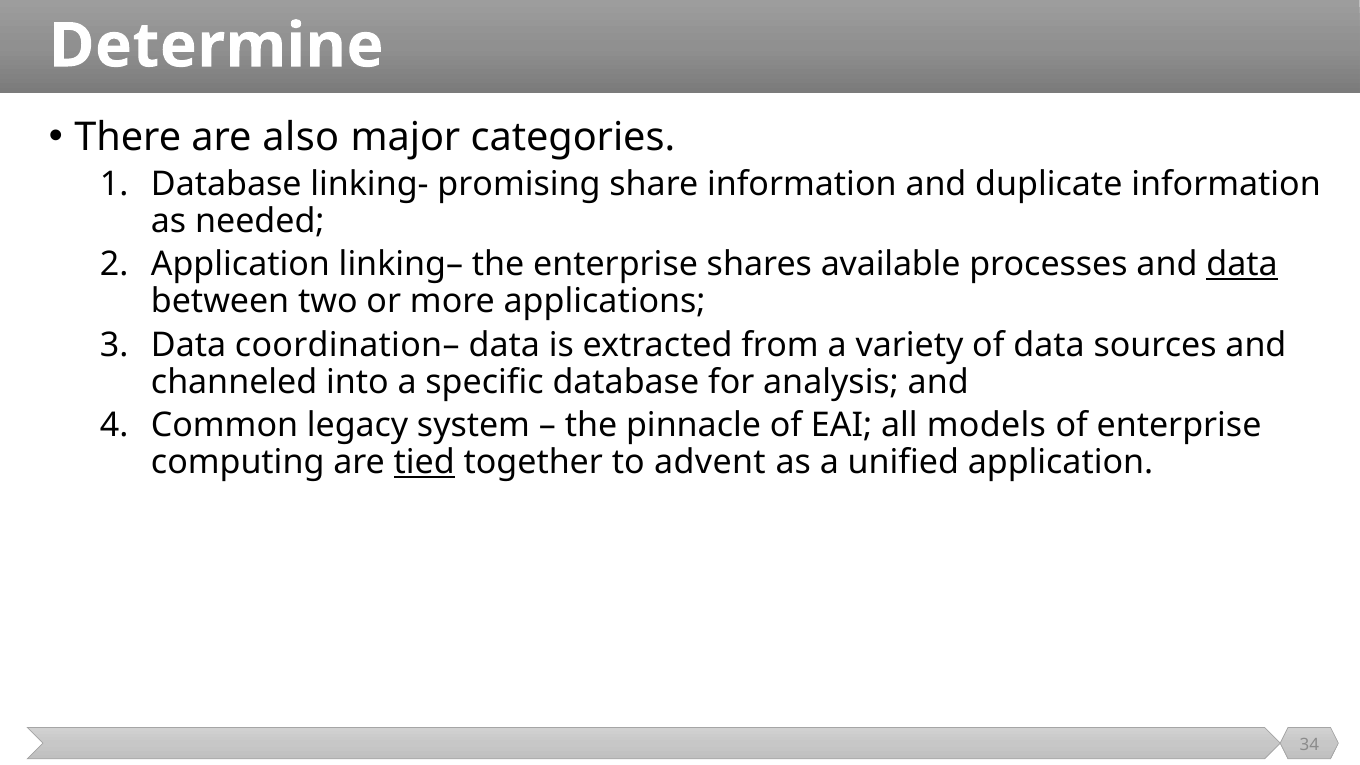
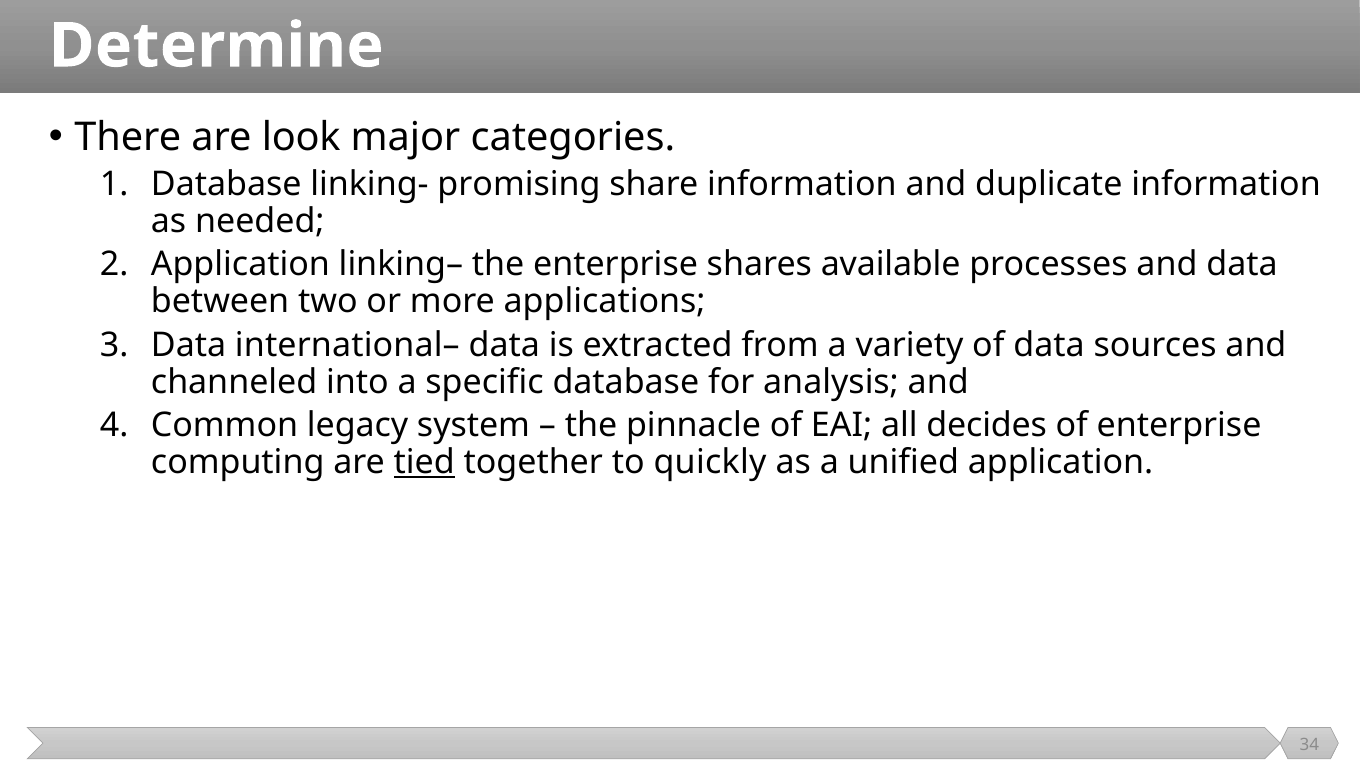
also: also -> look (301, 137)
data underline: present -> none (1242, 265)
coordination–: coordination– -> international– (347, 345)
models: models -> decides (987, 426)
advent: advent -> quickly (710, 462)
